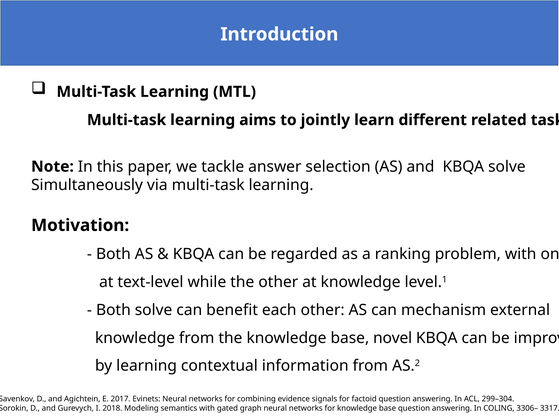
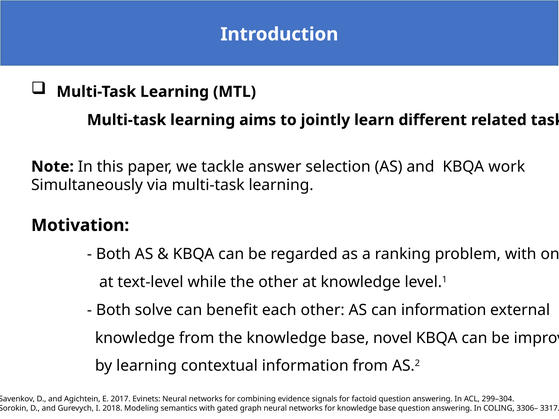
KBQA solve: solve -> work (507, 167)
can mechanism: mechanism -> information (444, 310)
